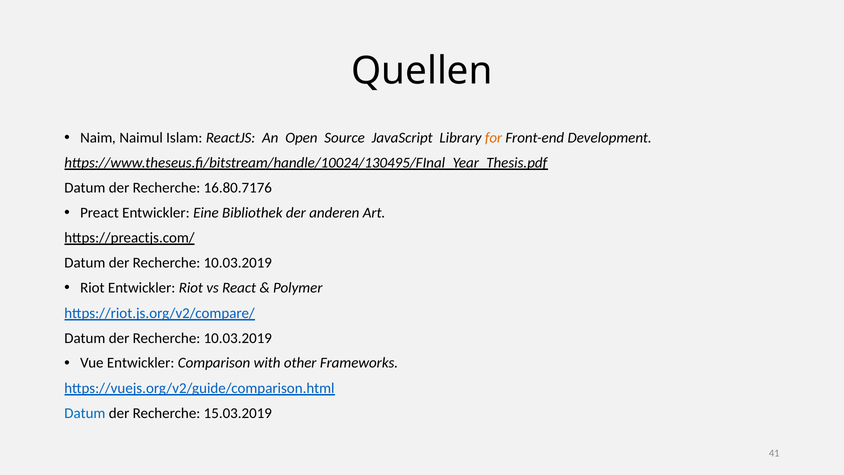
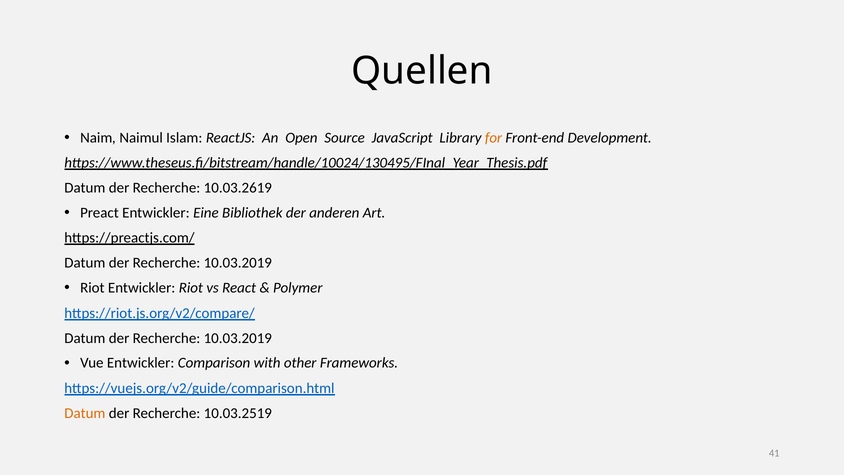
16.80.7176: 16.80.7176 -> 10.03.2619 (238, 188)
Datum colour: blue -> orange (85, 413)
15.03.2019: 15.03.2019 -> 10.03.2519 (238, 413)
